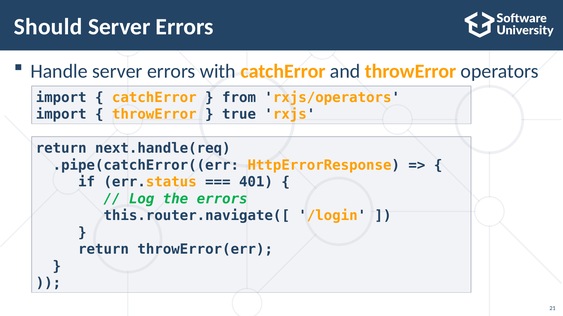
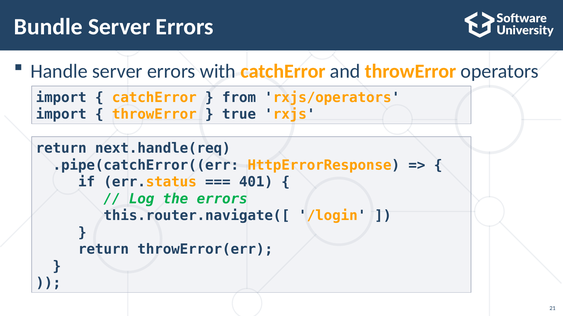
Should: Should -> Bundle (48, 27)
